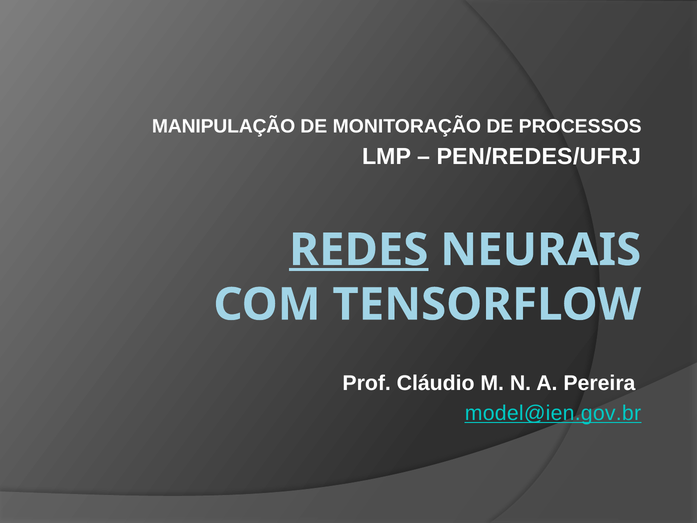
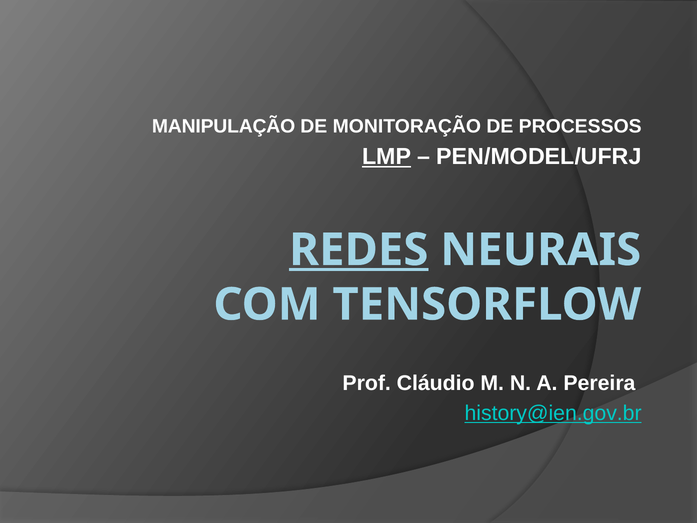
LMP underline: none -> present (387, 157)
PEN/REDES/UFRJ: PEN/REDES/UFRJ -> PEN/MODEL/UFRJ (539, 157)
model@ien.gov.br: model@ien.gov.br -> history@ien.gov.br (553, 413)
